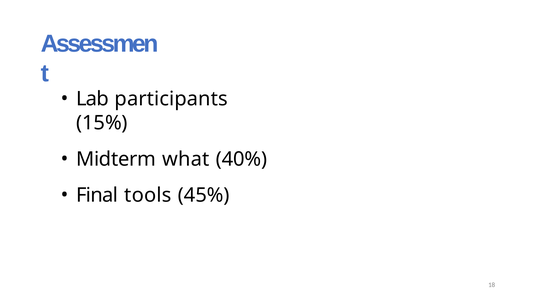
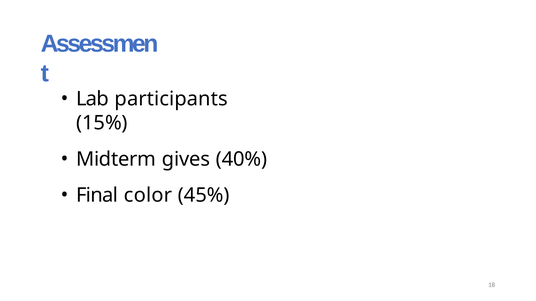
what: what -> gives (186, 159)
tools: tools -> color (148, 196)
